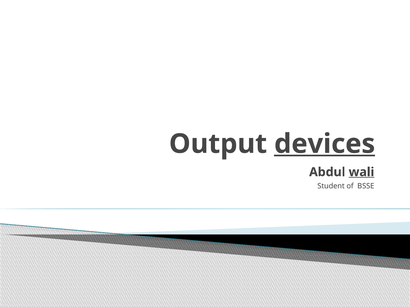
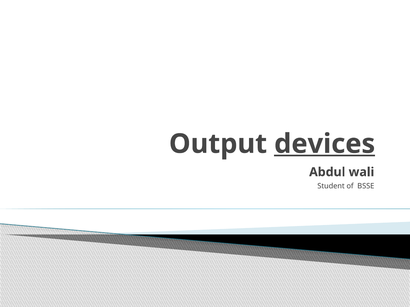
wali underline: present -> none (361, 172)
